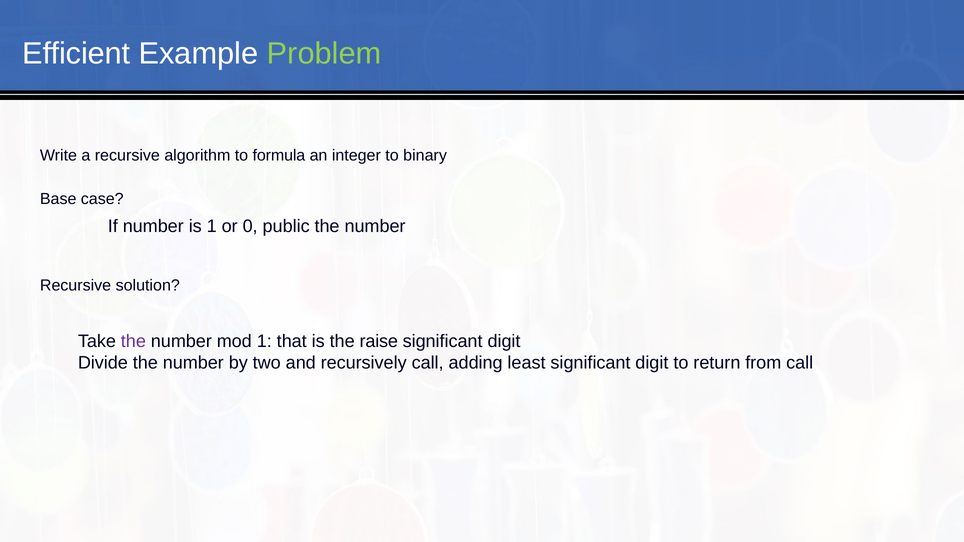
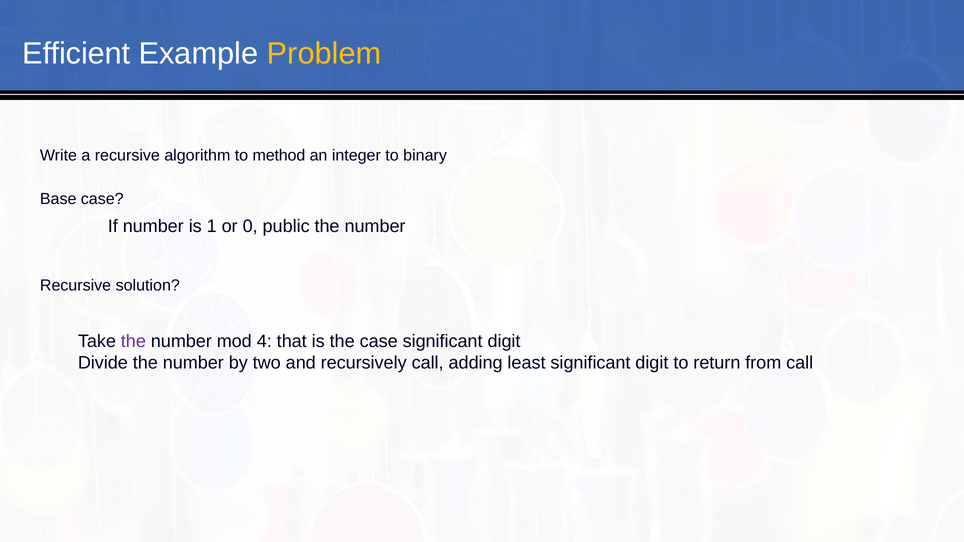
Problem colour: light green -> yellow (324, 54)
formula: formula -> method (279, 155)
mod 1: 1 -> 4 (264, 341)
the raise: raise -> case (379, 341)
